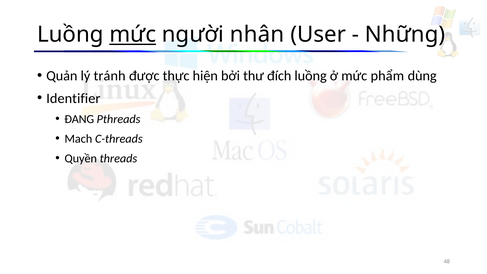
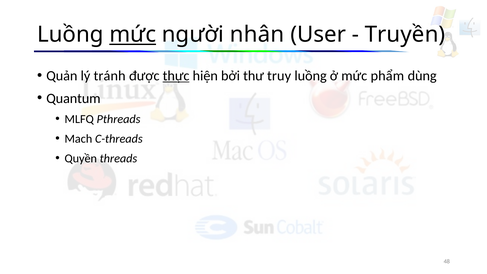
Những: Những -> Truyền (405, 35)
thực underline: none -> present (176, 76)
đích: đích -> truy (279, 76)
Identifier: Identifier -> Quantum (73, 98)
ĐANG: ĐANG -> MLFQ (79, 119)
